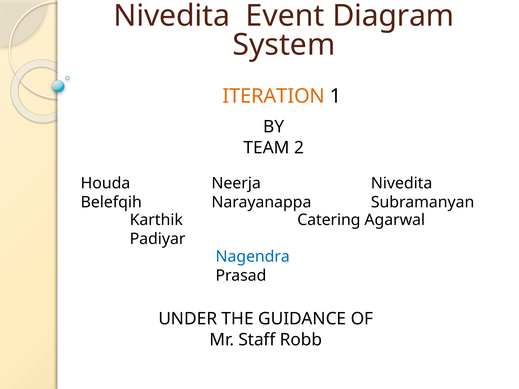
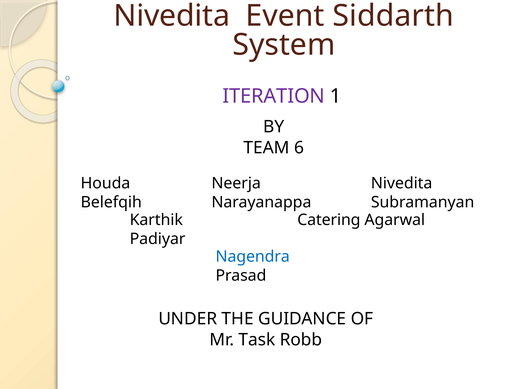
Diagram: Diagram -> Siddarth (393, 16)
ITERATION colour: orange -> purple (274, 96)
2: 2 -> 6 (299, 148)
Staff: Staff -> Task (257, 340)
